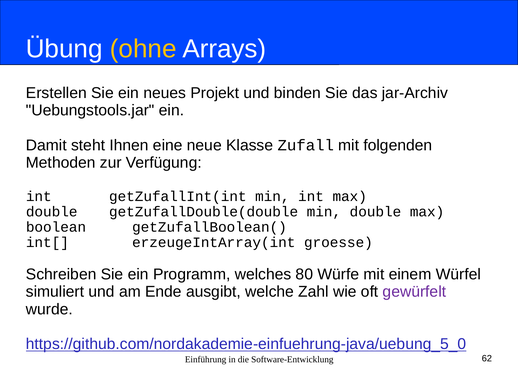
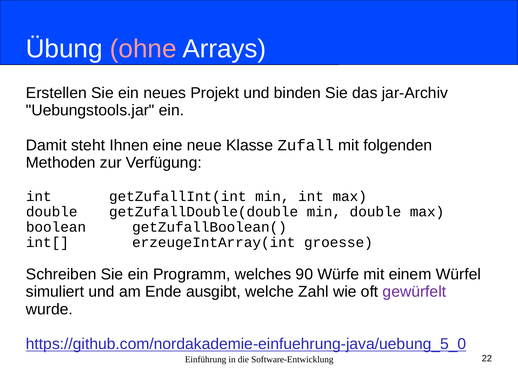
ohne colour: yellow -> pink (143, 49)
80: 80 -> 90 (304, 275)
62: 62 -> 22 (487, 359)
